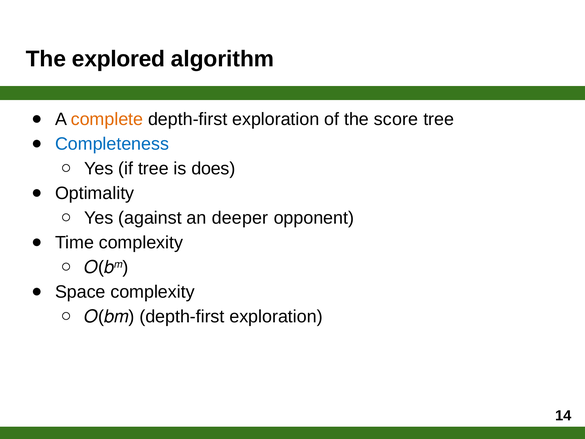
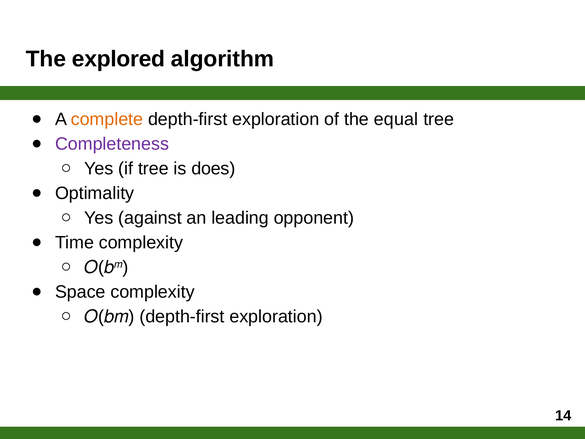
score: score -> equal (396, 119)
Completeness colour: blue -> purple (112, 144)
deeper: deeper -> leading (240, 218)
